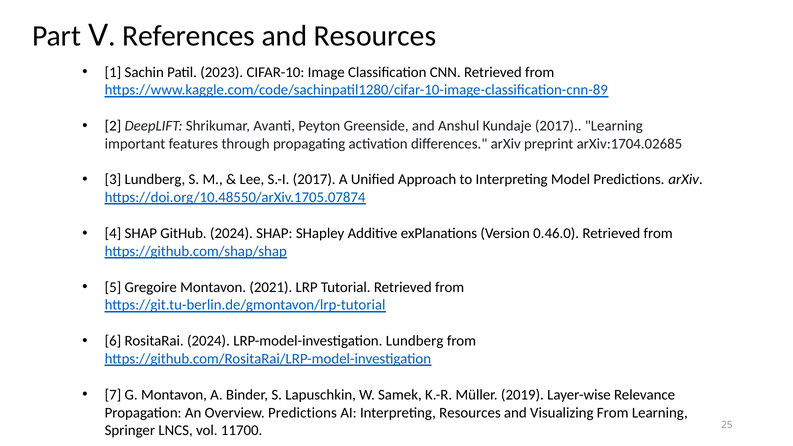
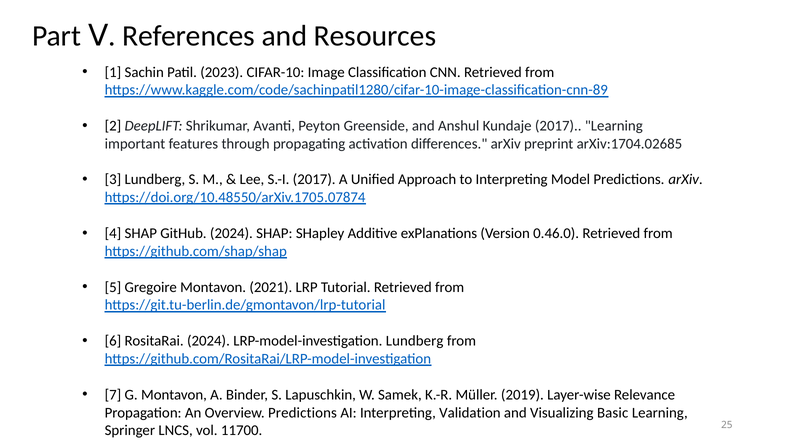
Interpreting Resources: Resources -> Validation (470, 413)
Visualizing From: From -> Basic (613, 413)
